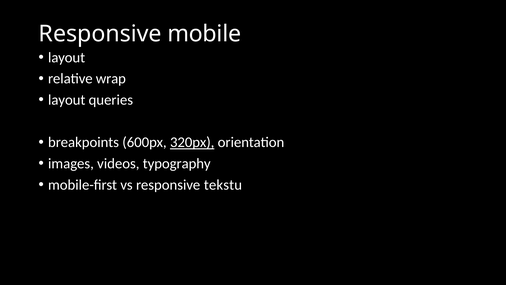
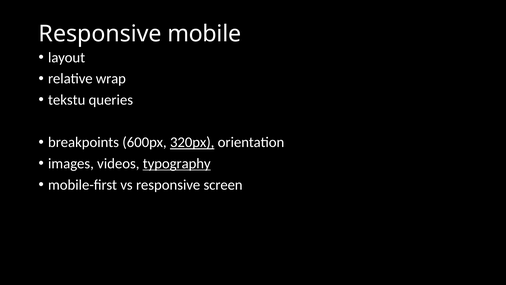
layout: layout -> tekstu (67, 100)
typography underline: none -> present (177, 163)
tekstu: tekstu -> screen (223, 185)
